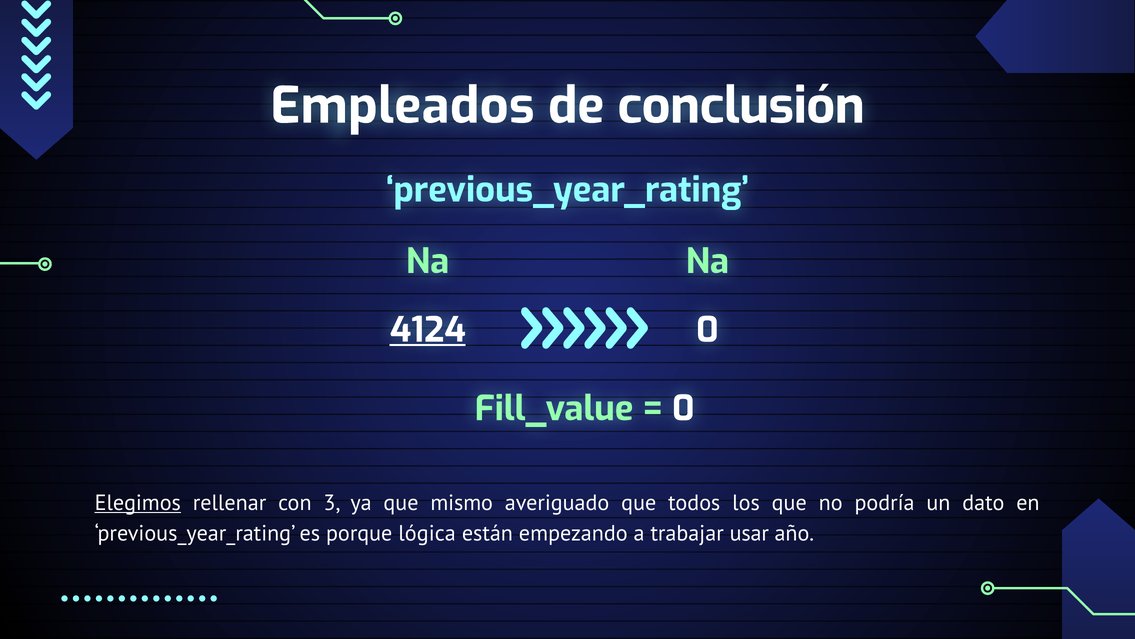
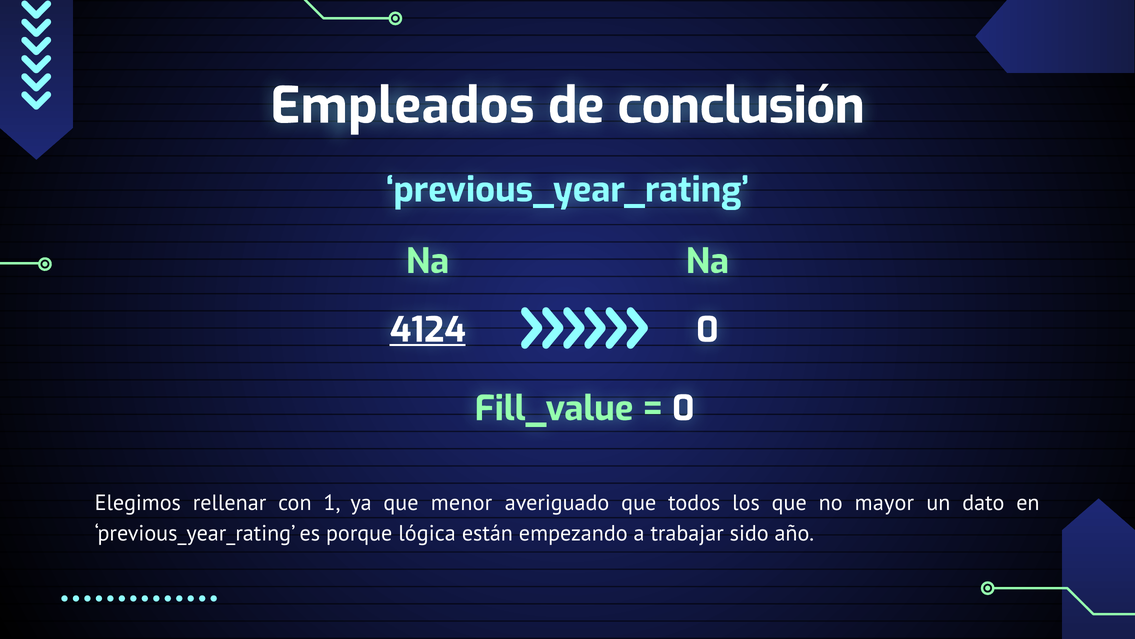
Elegimos underline: present -> none (138, 503)
3: 3 -> 1 (332, 503)
mismo: mismo -> menor (462, 503)
podría: podría -> mayor (884, 503)
usar: usar -> sido (749, 533)
